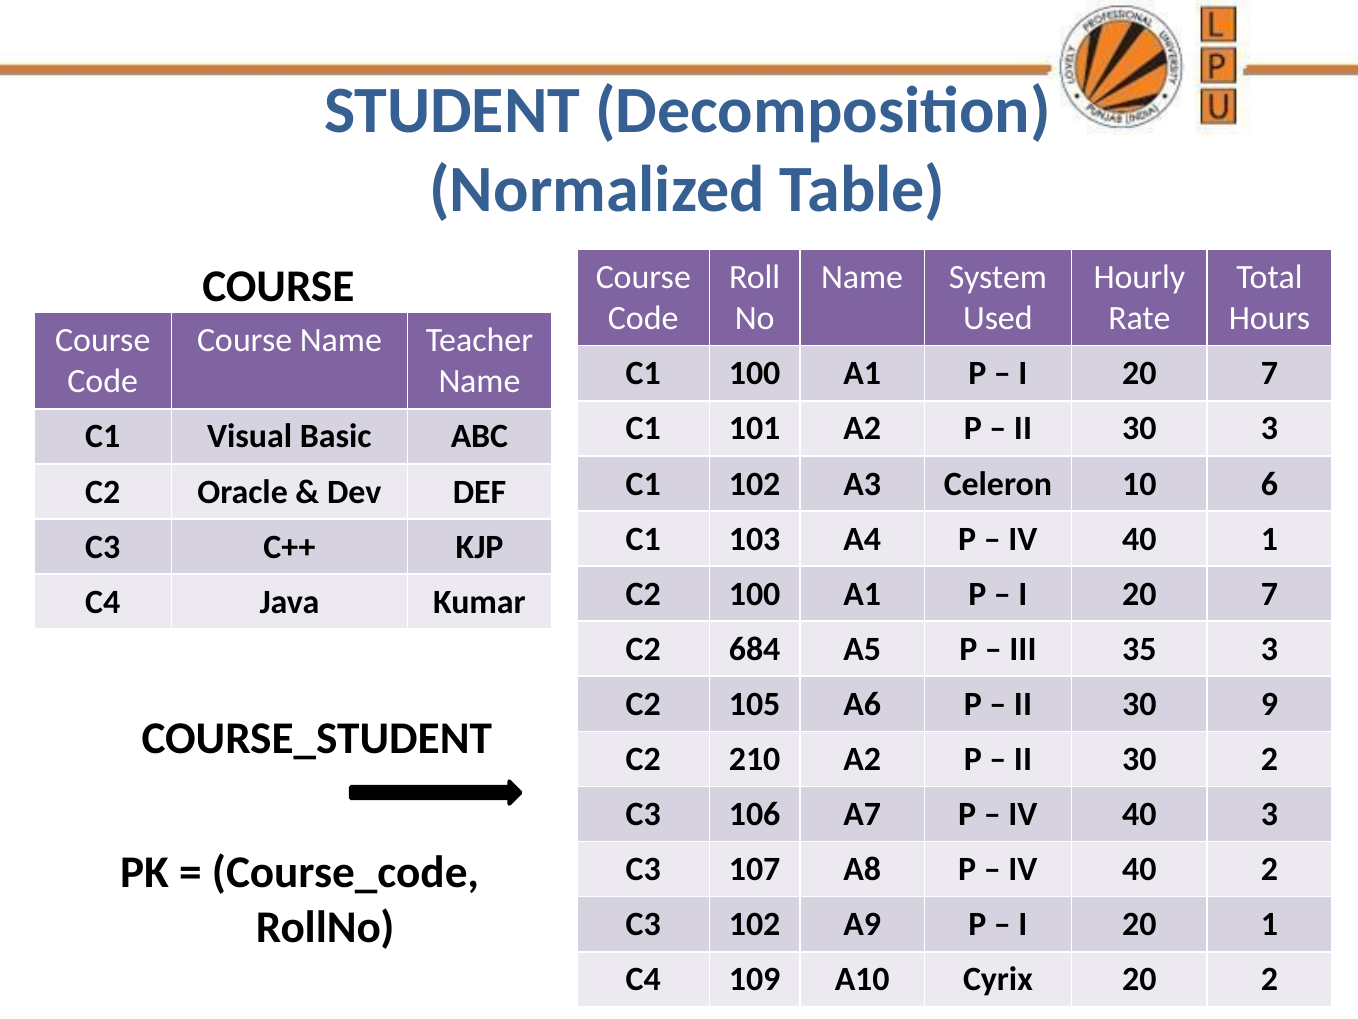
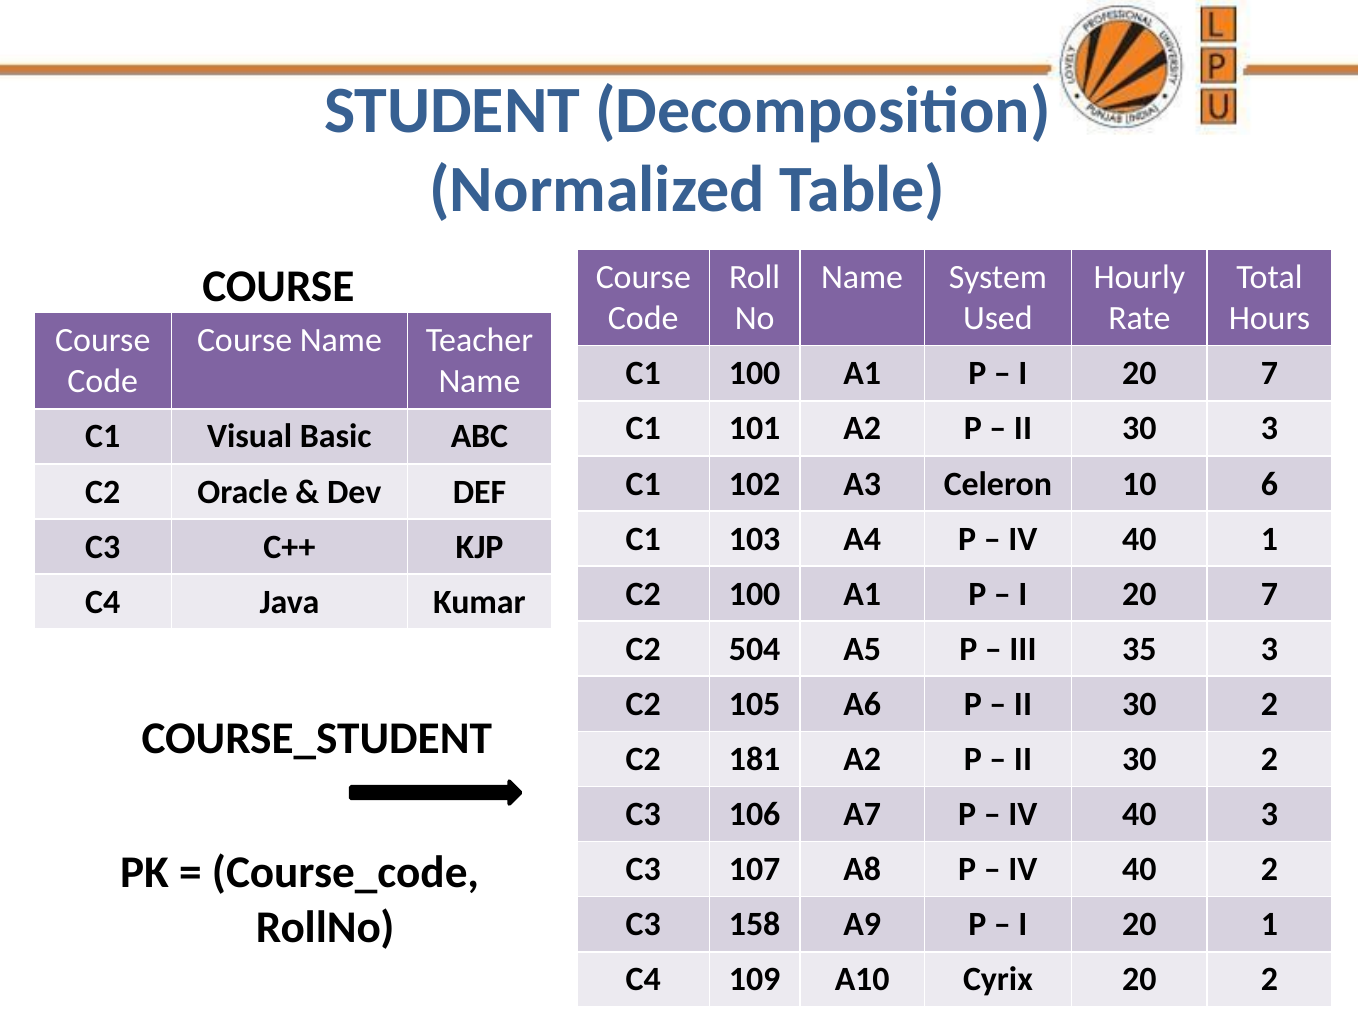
684: 684 -> 504 (755, 649)
9: 9 -> 2 (1269, 704)
210: 210 -> 181 (755, 759)
C3 102: 102 -> 158 (755, 924)
